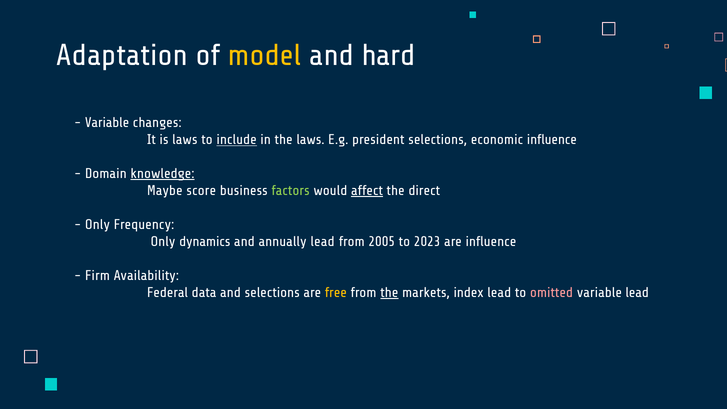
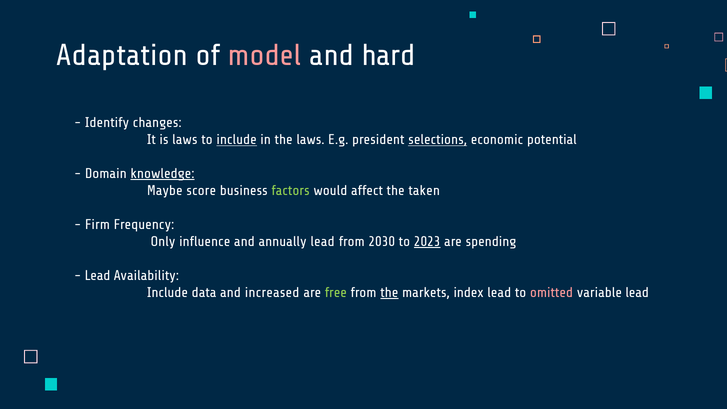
model colour: yellow -> pink (265, 55)
Variable: Variable -> Identify (107, 123)
selections underline: none -> present (438, 140)
economic influence: influence -> potential (552, 140)
affect underline: present -> none (367, 191)
direct: direct -> taken (424, 191)
Only: Only -> Firm (97, 224)
dynamics: dynamics -> influence (205, 241)
2005: 2005 -> 2030 (382, 241)
2023 underline: none -> present (427, 241)
are influence: influence -> spending (491, 241)
Firm: Firm -> Lead (98, 275)
Federal: Federal -> Include (167, 292)
and selections: selections -> increased (272, 292)
free colour: yellow -> light green (336, 292)
